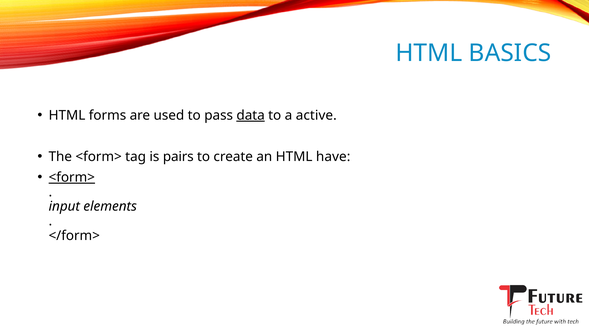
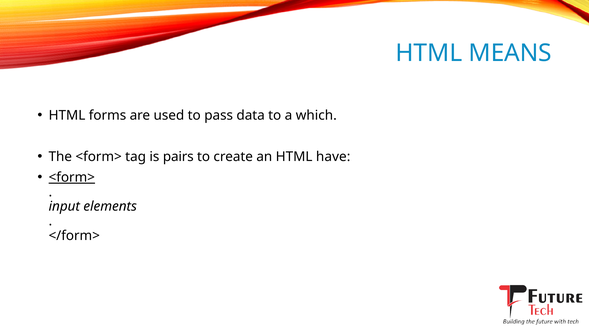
BASICS: BASICS -> MEANS (510, 53)
data underline: present -> none (251, 115)
active: active -> which (316, 115)
